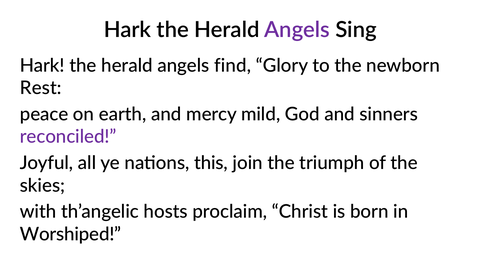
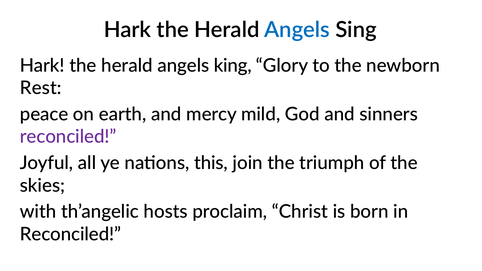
Angels colour: purple -> blue (297, 30)
angels find: find -> king (233, 66)
Worshiped: Worshiped -> Reconciled (70, 234)
